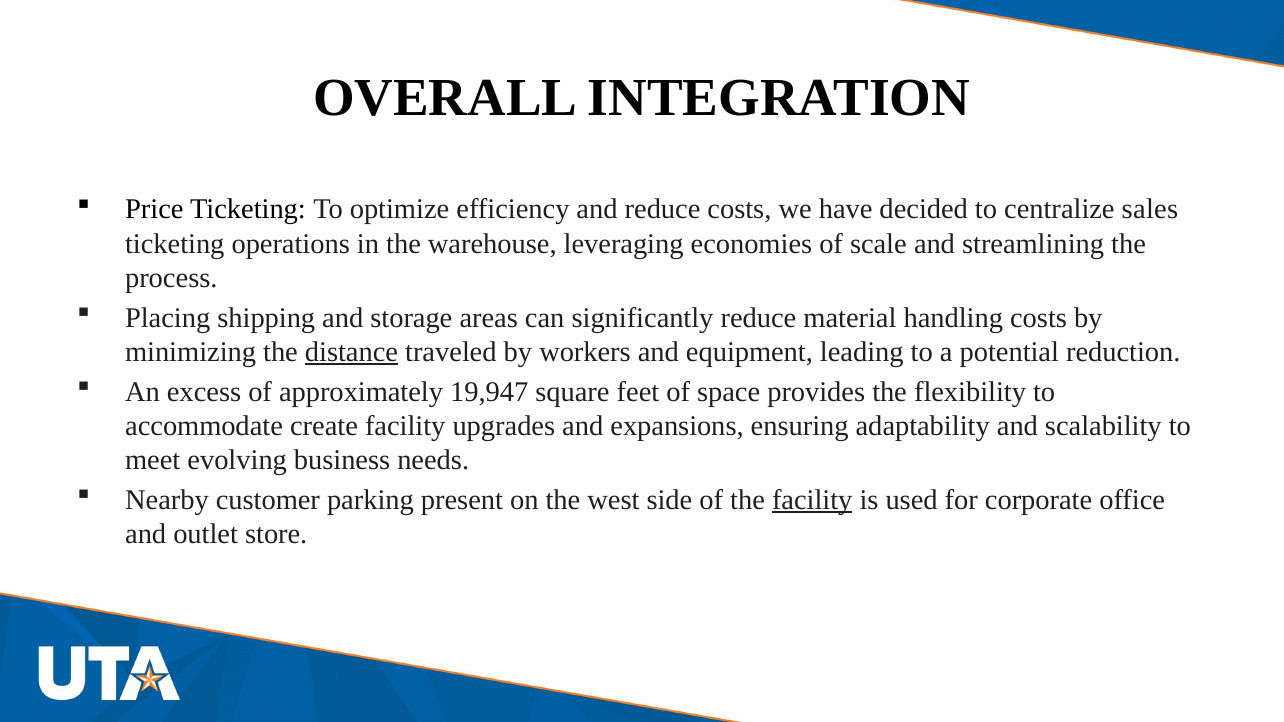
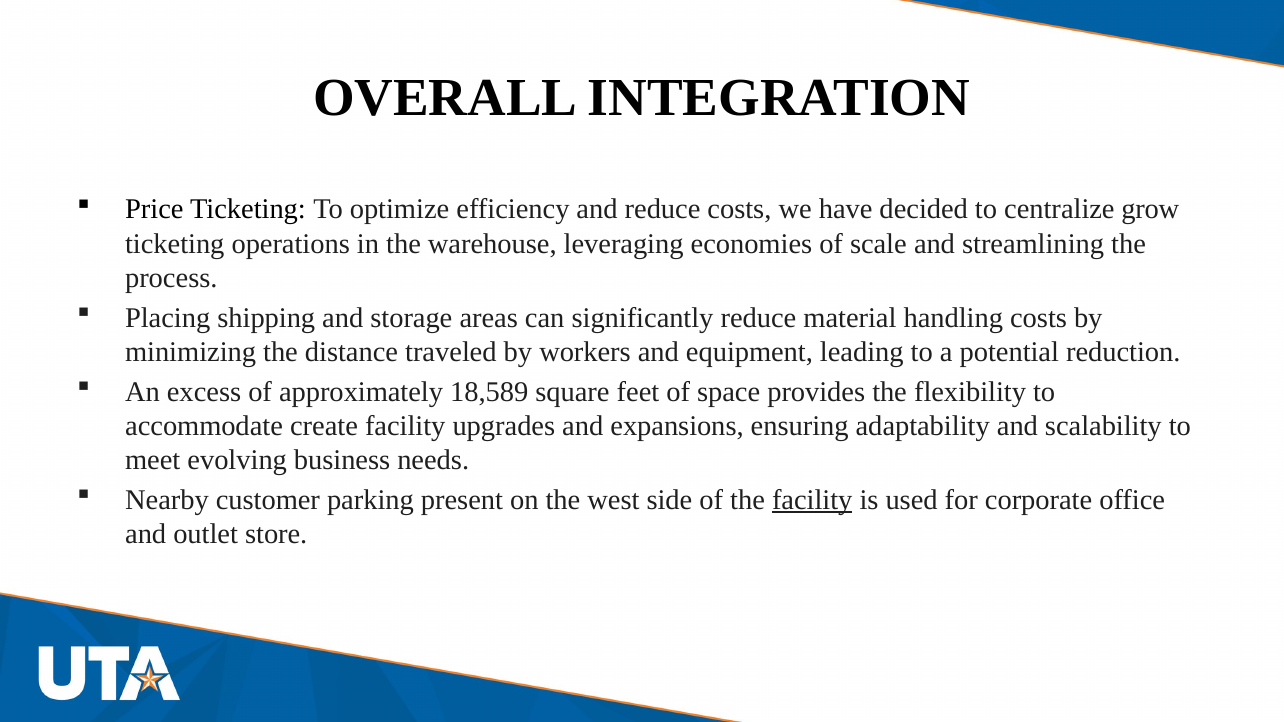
sales: sales -> grow (1150, 210)
distance underline: present -> none (351, 352)
19,947: 19,947 -> 18,589 (489, 392)
